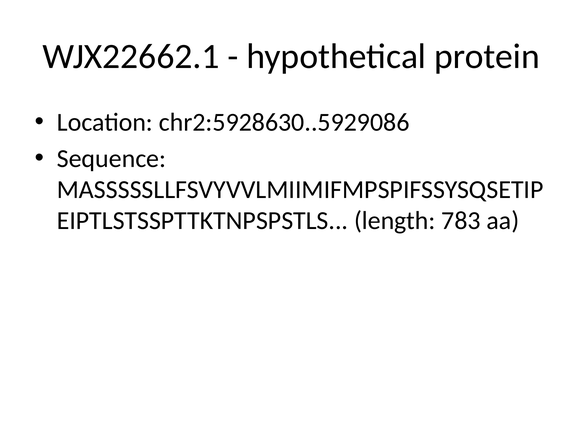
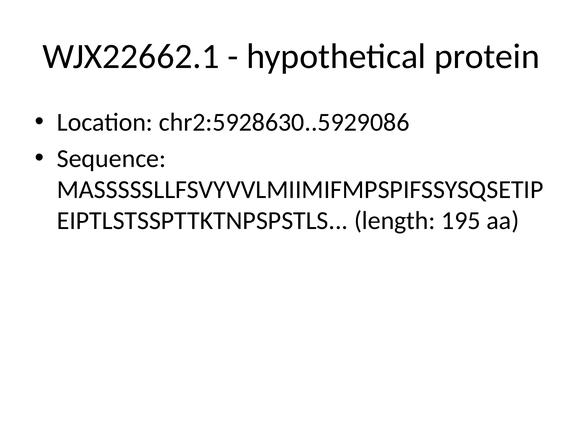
783: 783 -> 195 (461, 221)
